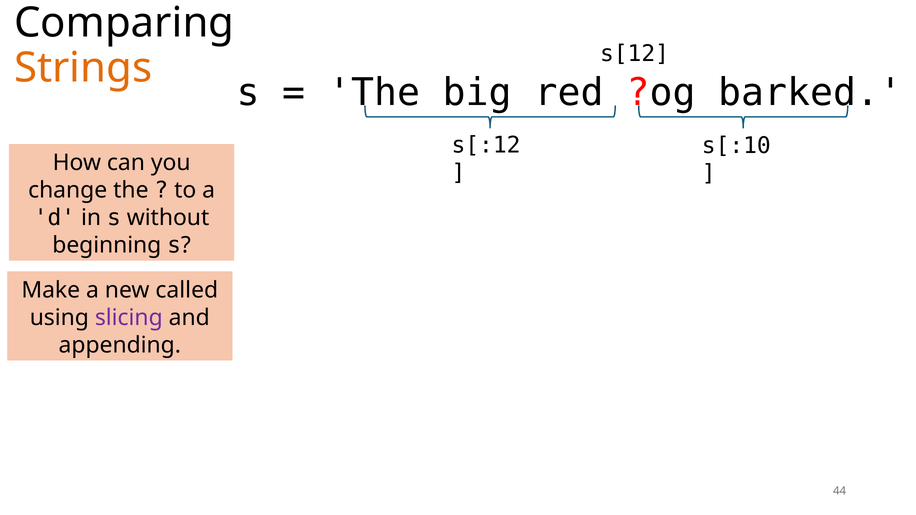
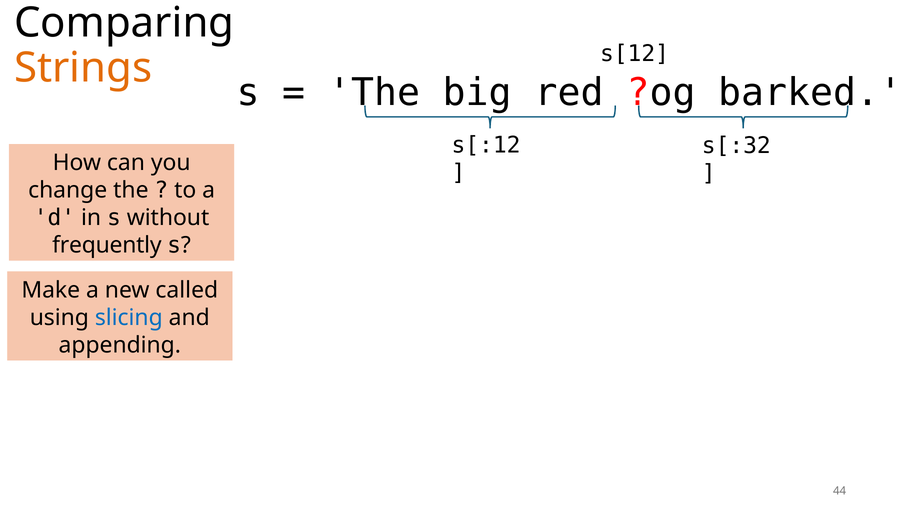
s[:10: s[:10 -> s[:32 (736, 146)
beginning: beginning -> frequently (107, 245)
slicing colour: purple -> blue (129, 318)
